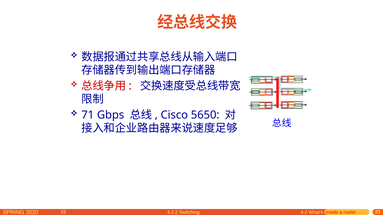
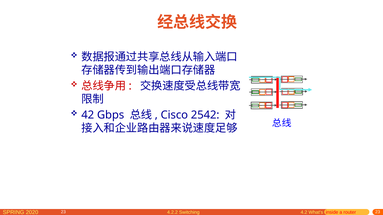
71: 71 -> 42 (88, 115)
5650: 5650 -> 2542 (205, 115)
